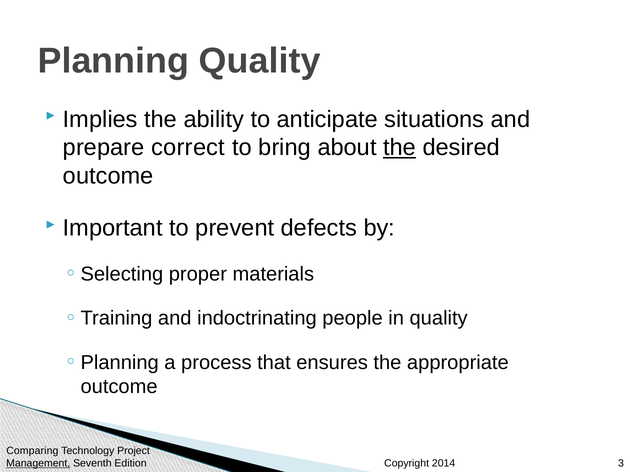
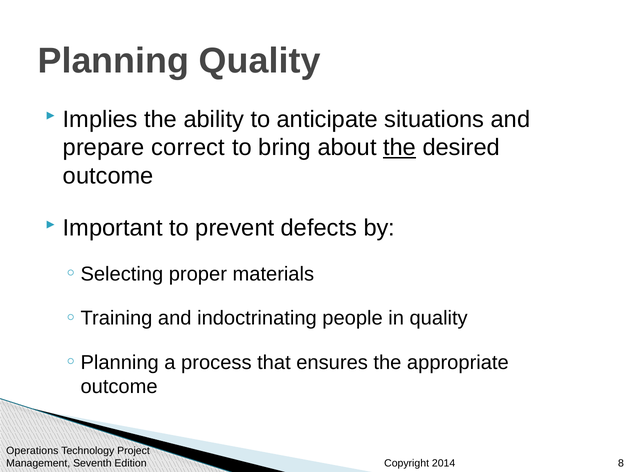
Comparing: Comparing -> Operations (32, 451)
Management underline: present -> none (38, 464)
3: 3 -> 8 (621, 464)
